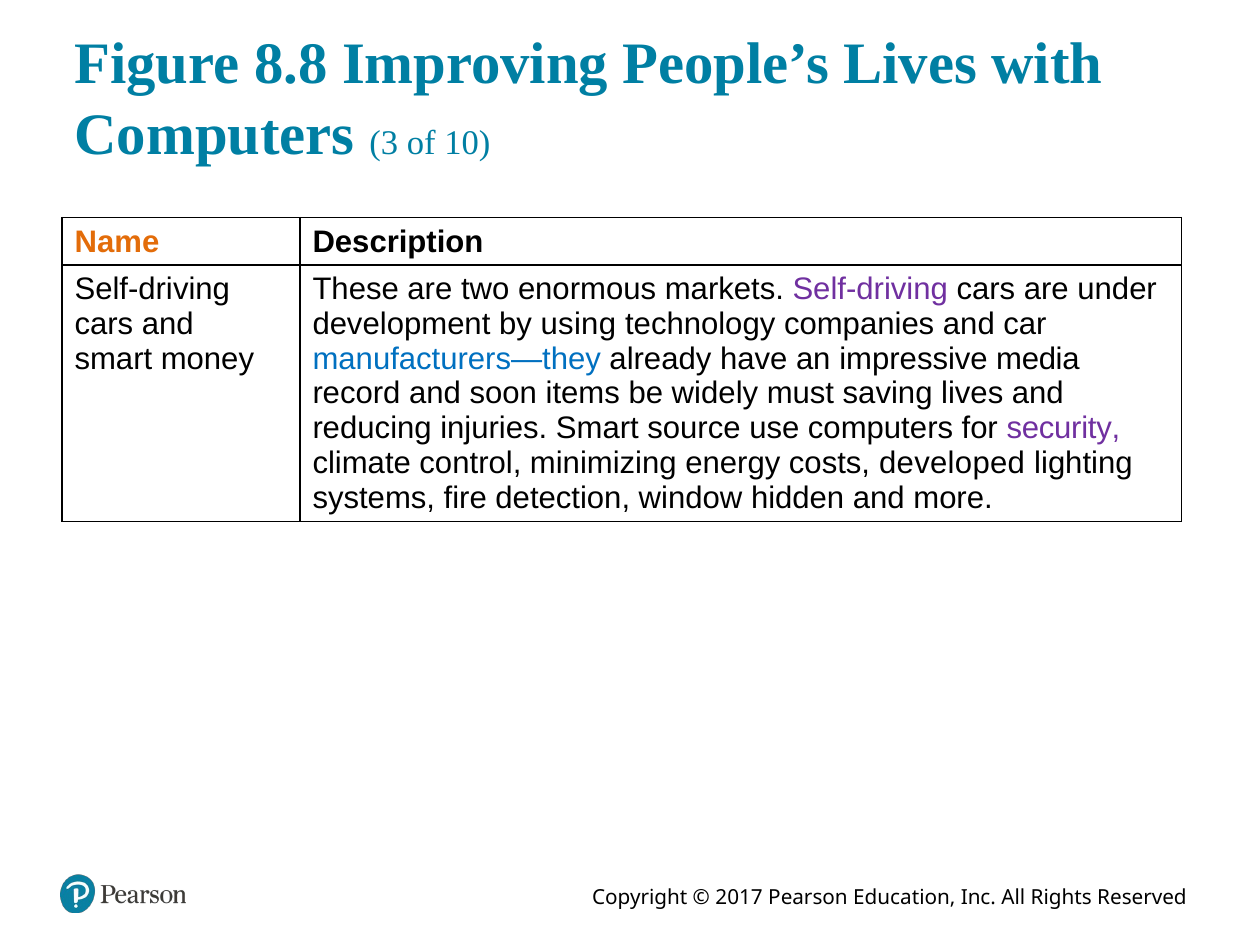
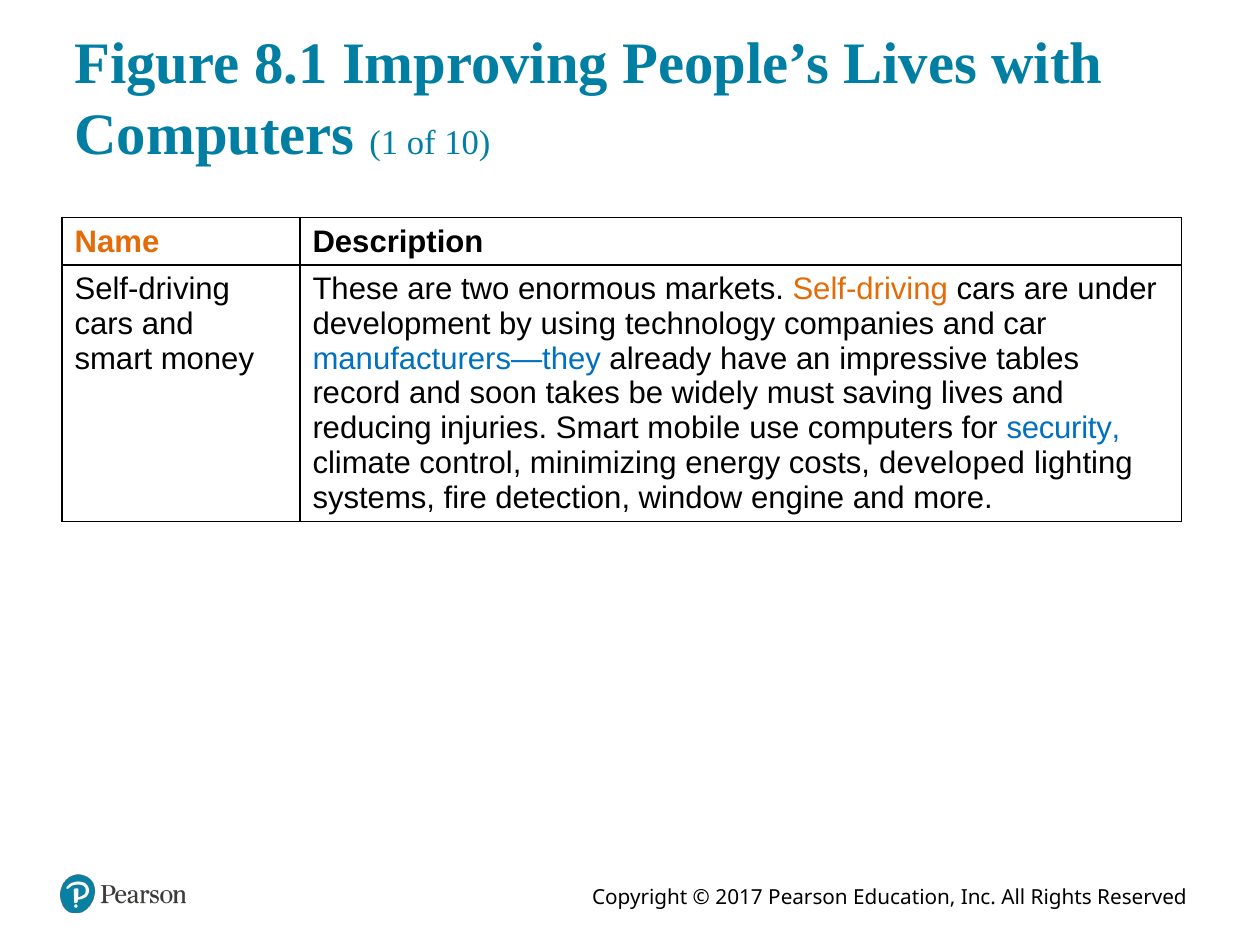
8.8: 8.8 -> 8.1 (291, 64)
3: 3 -> 1 (384, 143)
Self-driving colour: purple -> orange (870, 289)
media: media -> tables (1038, 359)
items: items -> takes (583, 394)
source: source -> mobile (694, 428)
security colour: purple -> blue (1063, 428)
hidden: hidden -> engine (798, 498)
